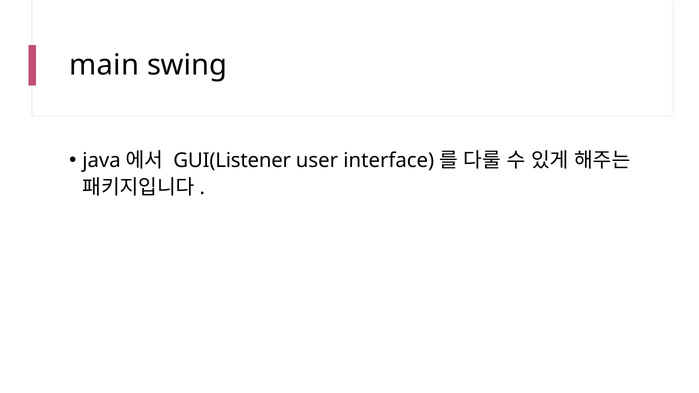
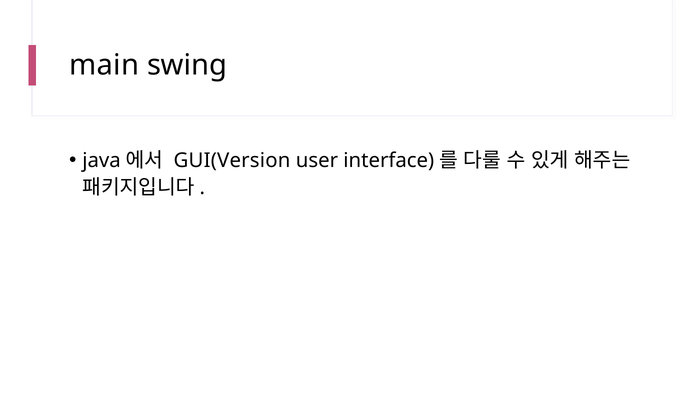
GUI(Listener: GUI(Listener -> GUI(Version (232, 161)
